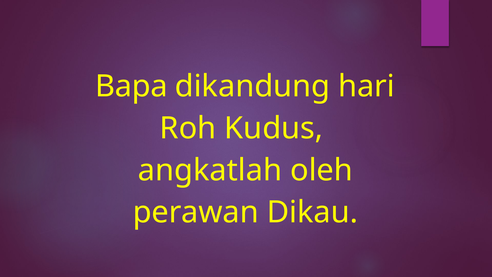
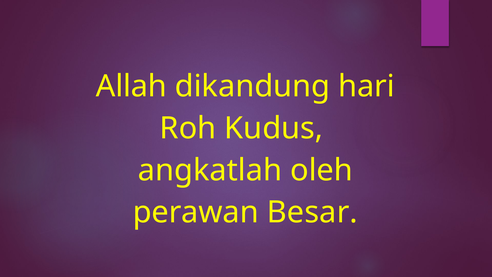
Bapa: Bapa -> Allah (131, 86)
Dikau: Dikau -> Besar (312, 212)
